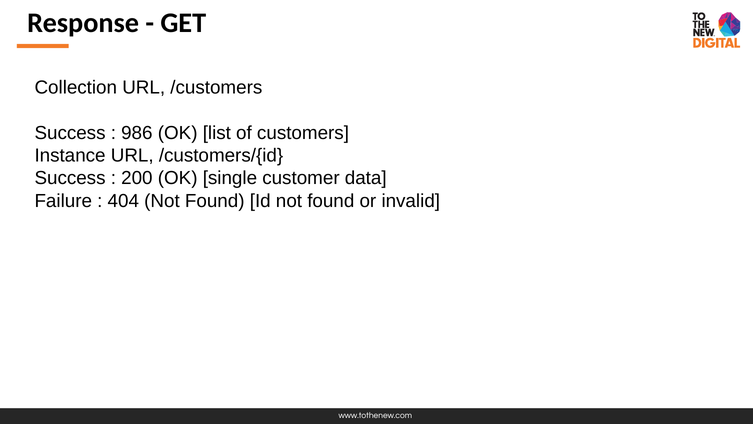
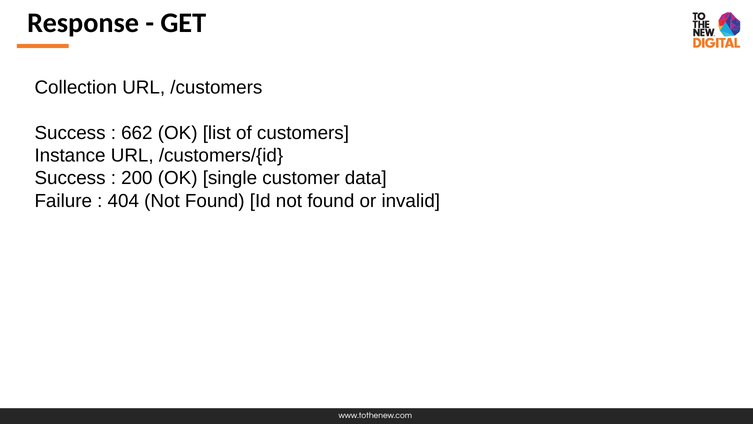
986: 986 -> 662 (137, 133)
